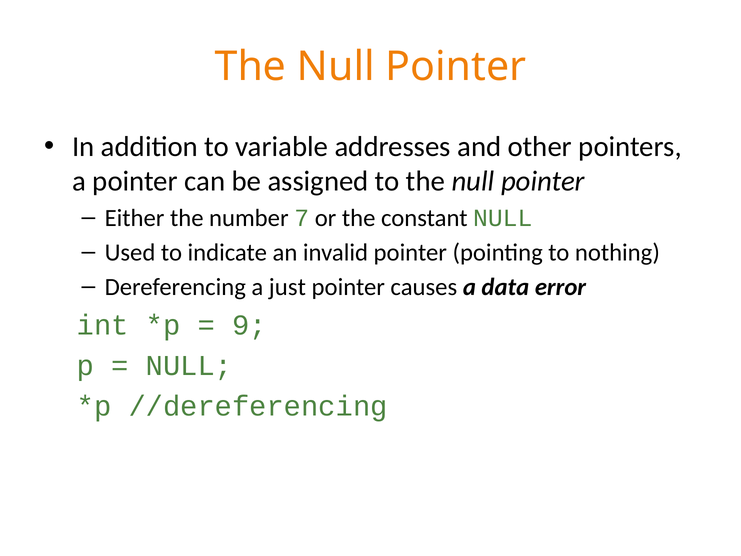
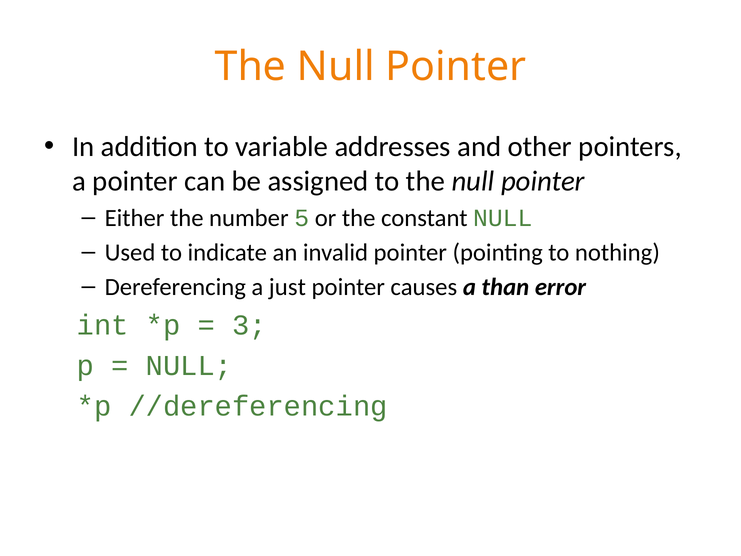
7: 7 -> 5 (302, 218)
data: data -> than (505, 287)
9: 9 -> 3 (249, 325)
